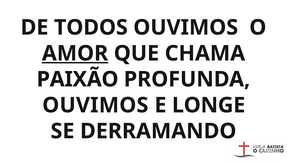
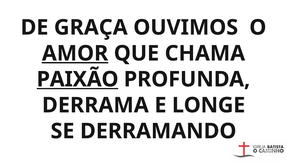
TODOS: TODOS -> GRAÇA (91, 27)
PAIXÃO underline: none -> present (78, 79)
OUVIMOS: OUVIMOS -> DERRAMA (95, 105)
